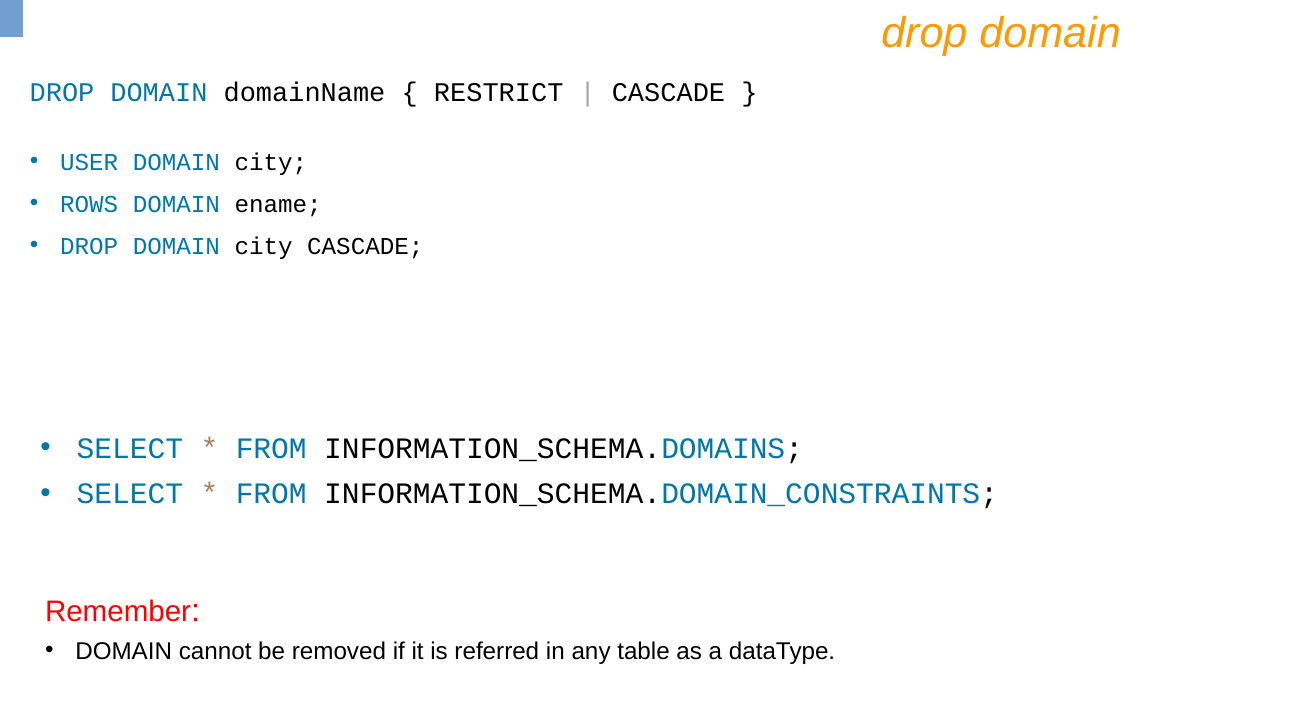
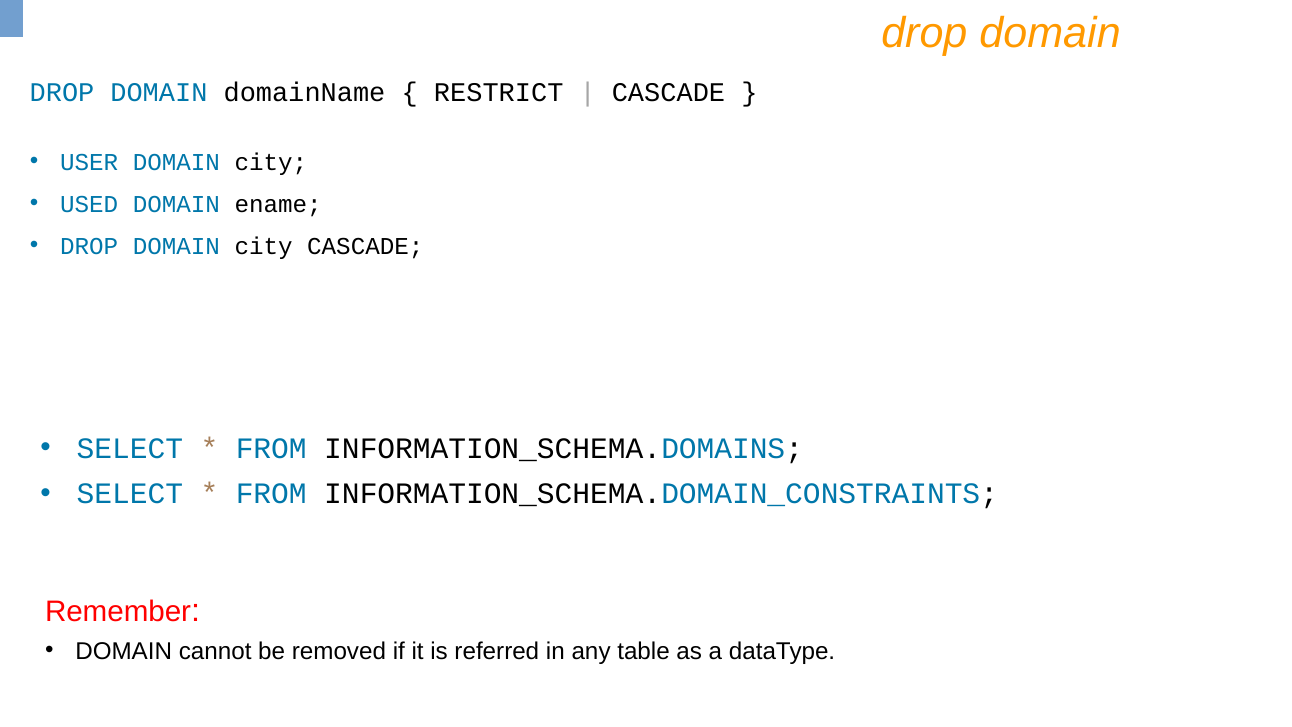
ROWS: ROWS -> USED (89, 204)
